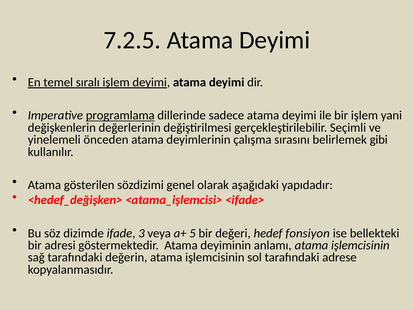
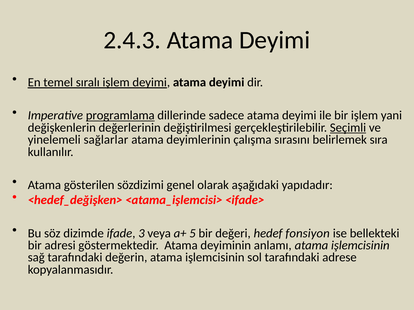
7.2.5: 7.2.5 -> 2.4.3 (132, 40)
Seçimli underline: none -> present (348, 128)
önceden: önceden -> sağlarlar (106, 140)
gibi: gibi -> sıra (379, 140)
